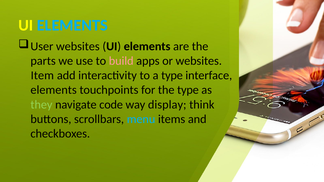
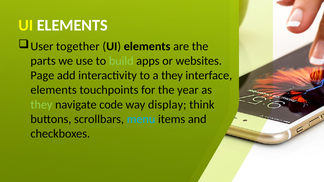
ELEMENTS colour: light blue -> white (72, 25)
User websites: websites -> together (78, 46)
build colour: pink -> light green (121, 61)
Item: Item -> Page (42, 76)
a type: type -> they (172, 76)
the type: type -> year (188, 90)
